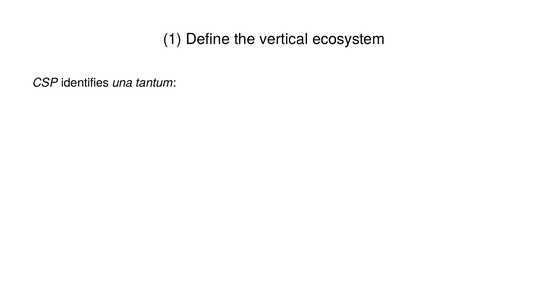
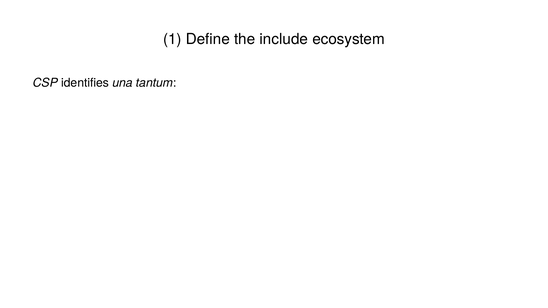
vertical: vertical -> include (284, 39)
